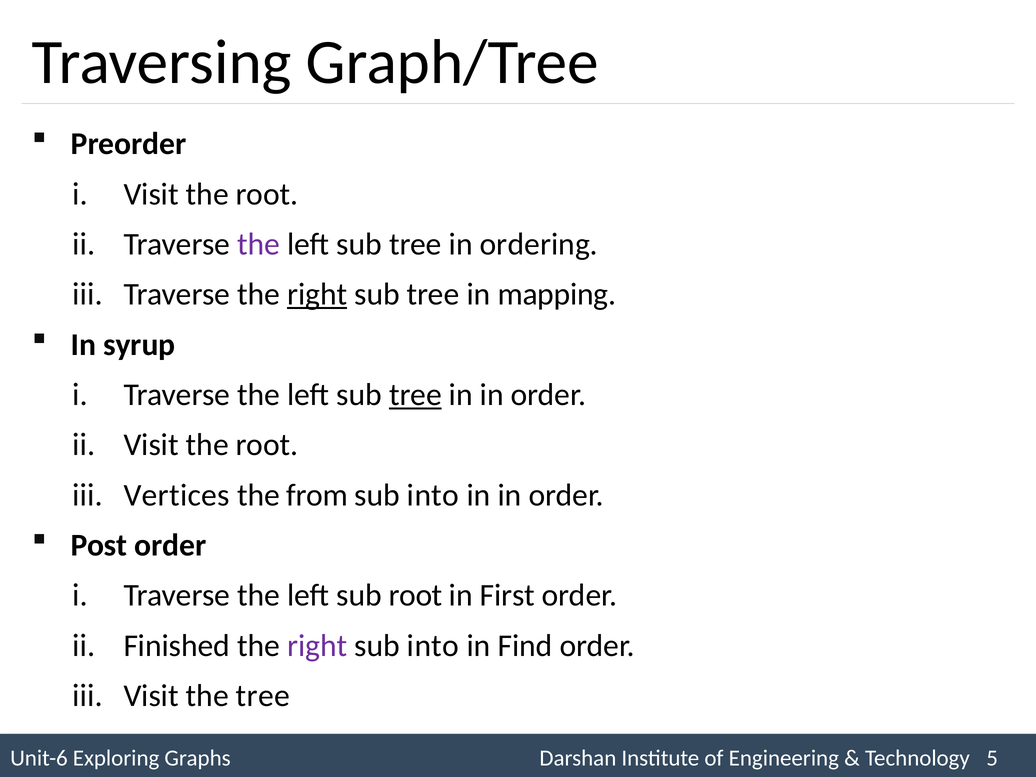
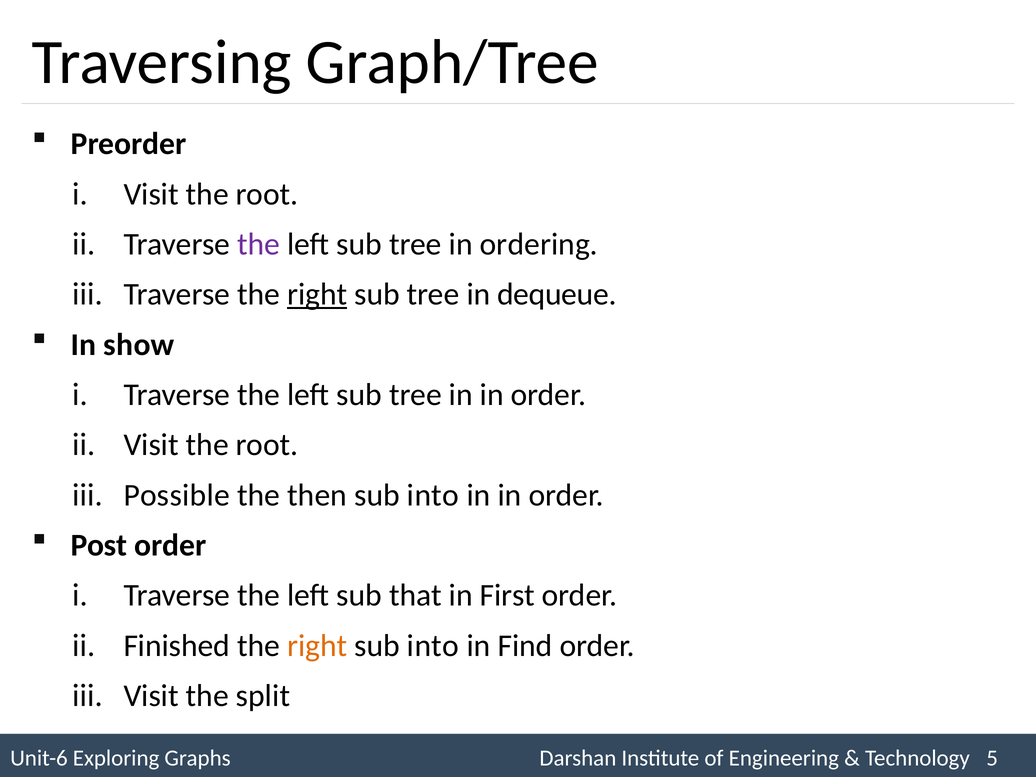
mapping: mapping -> dequeue (557, 294)
syrup: syrup -> show (139, 345)
tree underline: present -> none (415, 395)
Vertices: Vertices -> Possible (177, 495)
from: from -> then (317, 495)
sub root: root -> that (415, 595)
right colour: purple -> orange (317, 646)
the tree: tree -> split (263, 696)
